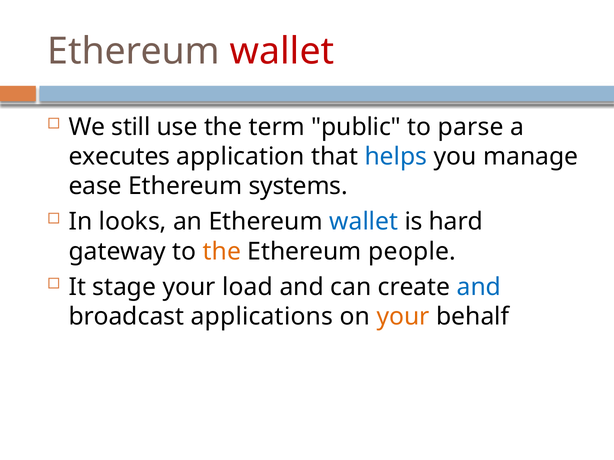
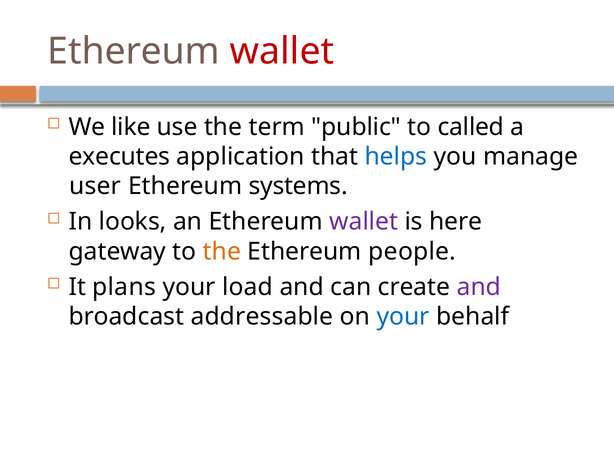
still: still -> like (131, 127)
parse: parse -> called (471, 127)
ease: ease -> user (95, 186)
wallet colour: blue -> purple (364, 222)
hard: hard -> here (456, 222)
stage: stage -> plans (124, 287)
and colour: blue -> purple (479, 287)
applications: applications -> addressable (262, 317)
your colour: orange -> blue (403, 317)
